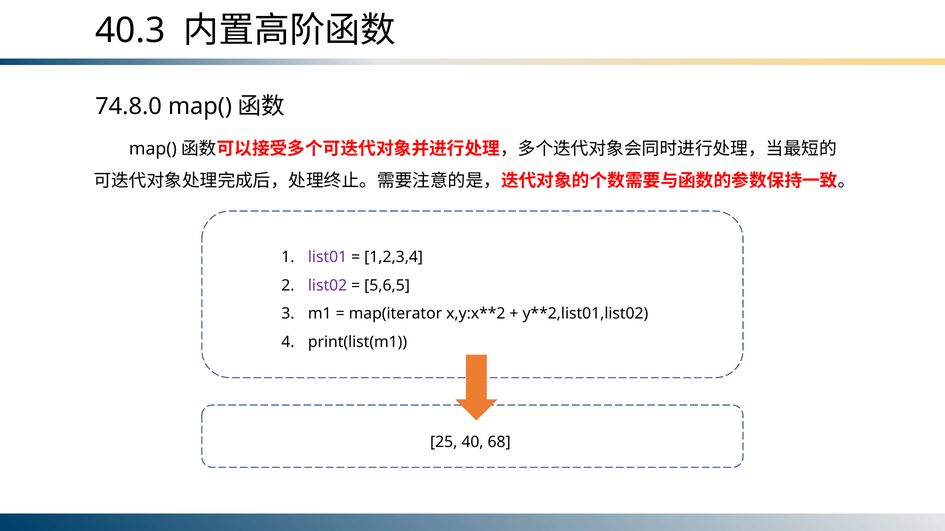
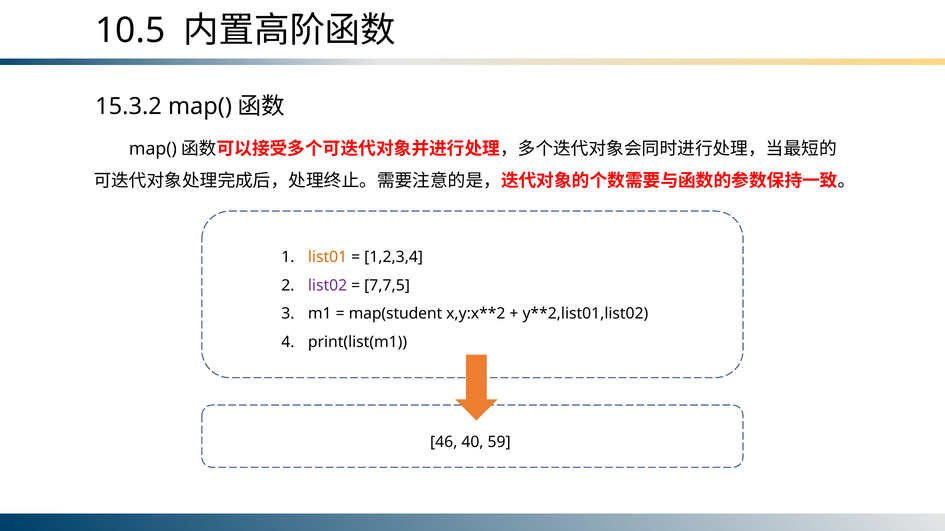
40.3: 40.3 -> 10.5 (130, 31)
74.8.0: 74.8.0 -> 15.3.2 (129, 107)
list01 colour: purple -> orange (328, 257)
5,6,5: 5,6,5 -> 7,7,5 (387, 286)
map(iterator: map(iterator -> map(student (395, 314)
25: 25 -> 46 (444, 442)
68: 68 -> 59 (499, 442)
